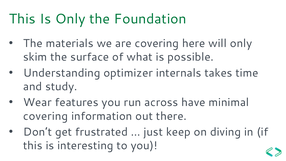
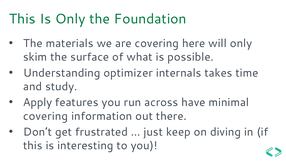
Wear: Wear -> Apply (38, 102)
